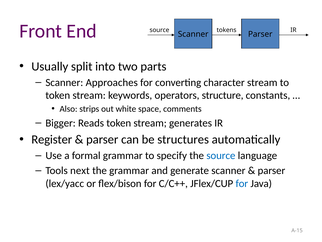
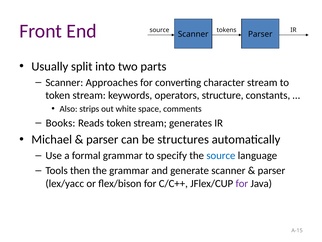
Bigger: Bigger -> Books (61, 123)
Register: Register -> Michael (52, 139)
next: next -> then (80, 170)
for colour: blue -> purple (242, 183)
